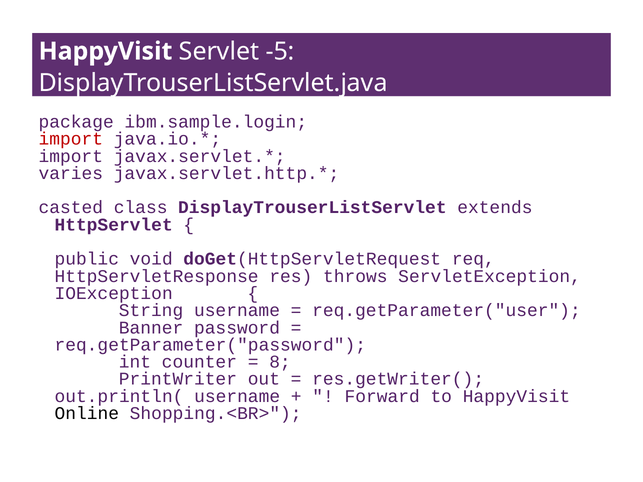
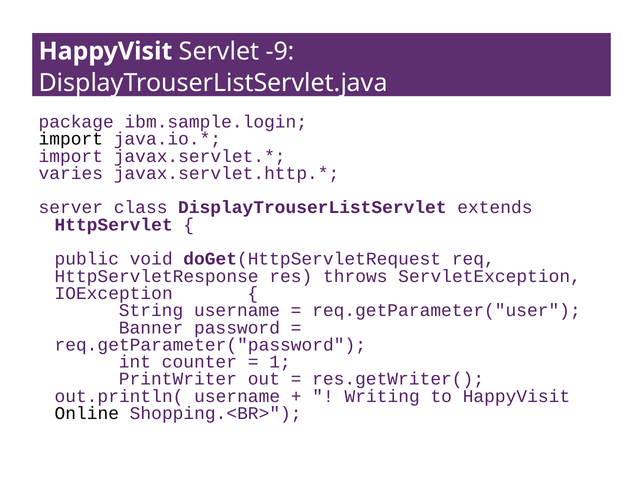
-5: -5 -> -9 (280, 51)
import colour: red -> black (71, 139)
casted: casted -> server (71, 208)
8: 8 -> 1 (280, 362)
Forward: Forward -> Writing (382, 396)
